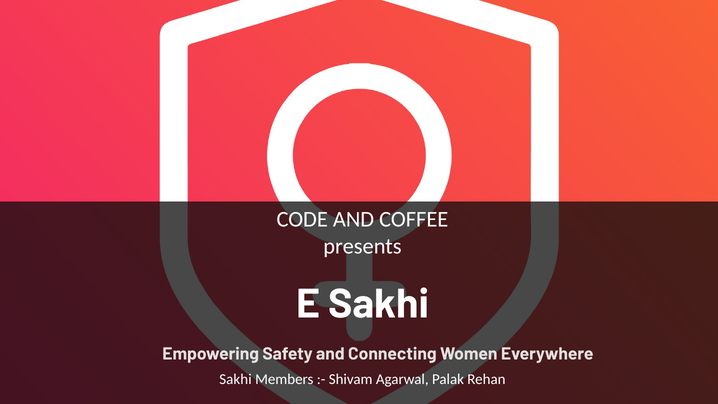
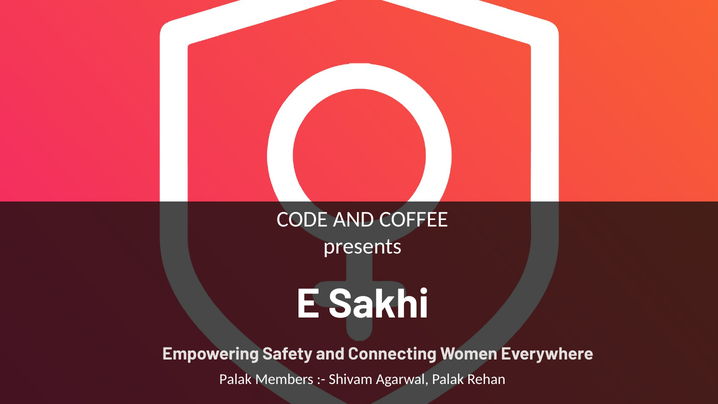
Sakhi: Sakhi -> Palak (236, 379)
